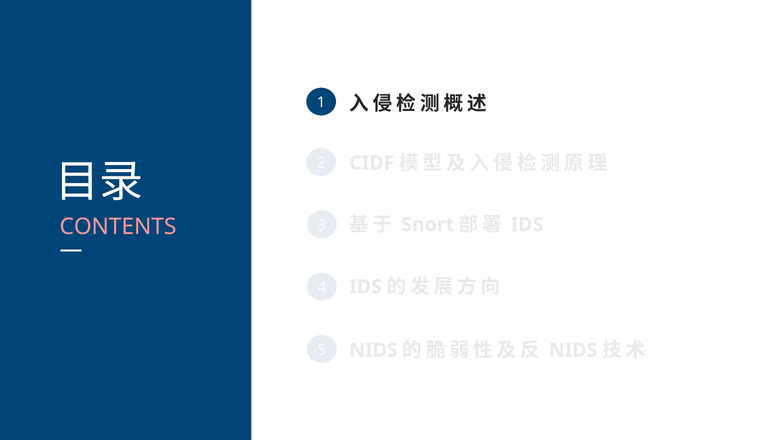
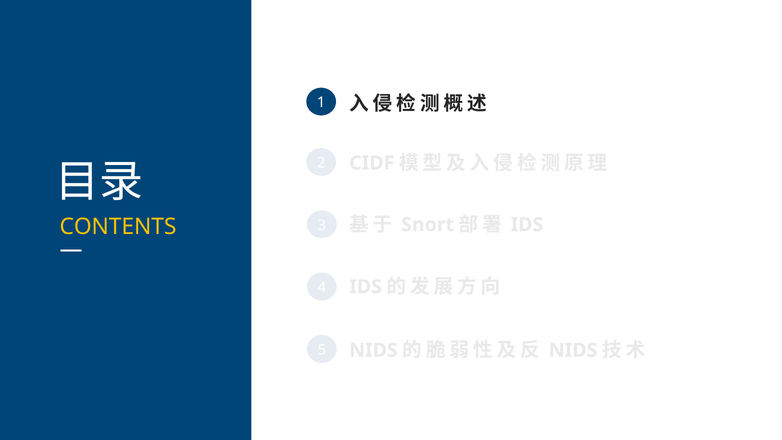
CONTENTS colour: pink -> yellow (118, 227)
